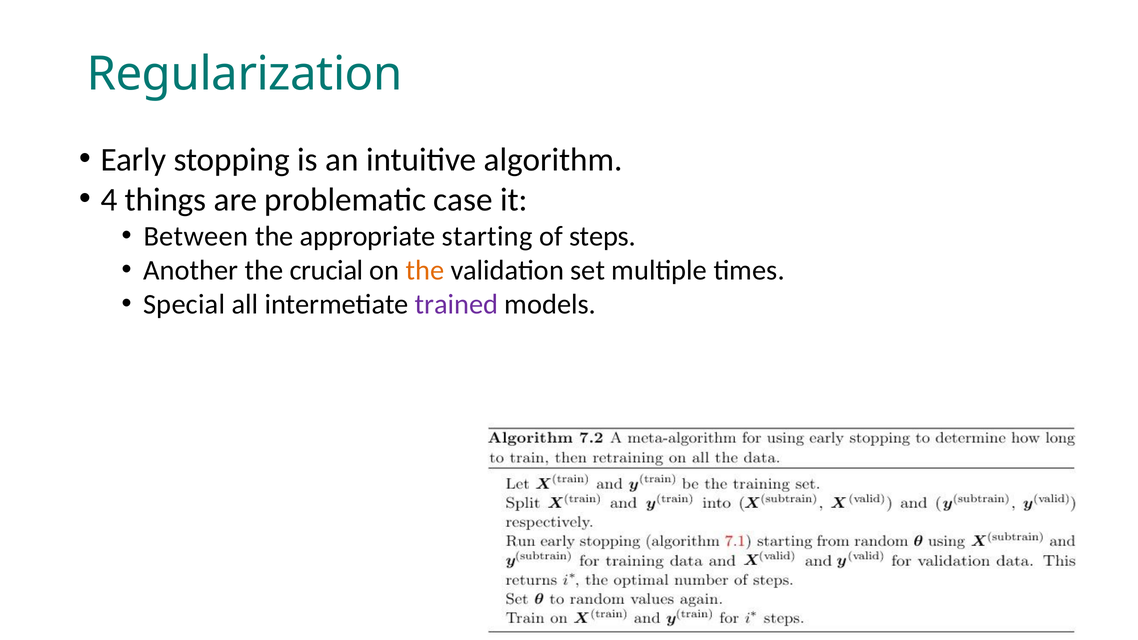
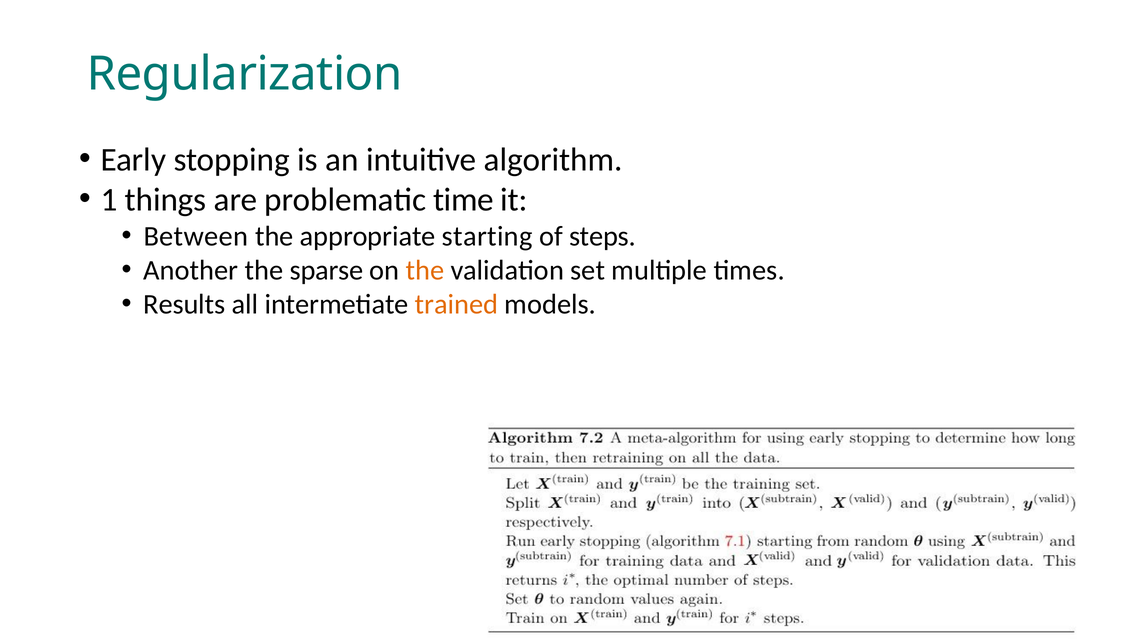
4: 4 -> 1 (109, 200)
case: case -> time (463, 200)
crucial: crucial -> sparse (326, 270)
Special: Special -> Results (184, 305)
trained colour: purple -> orange (456, 305)
